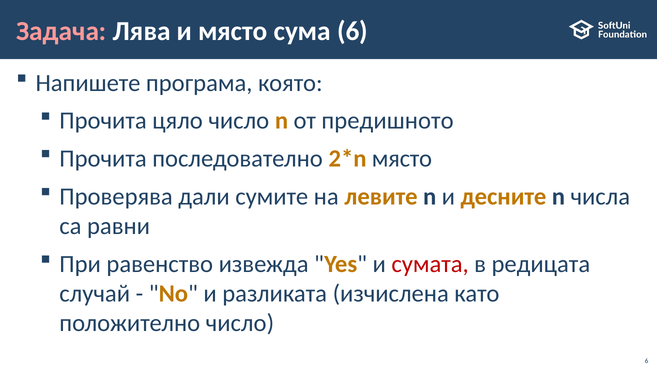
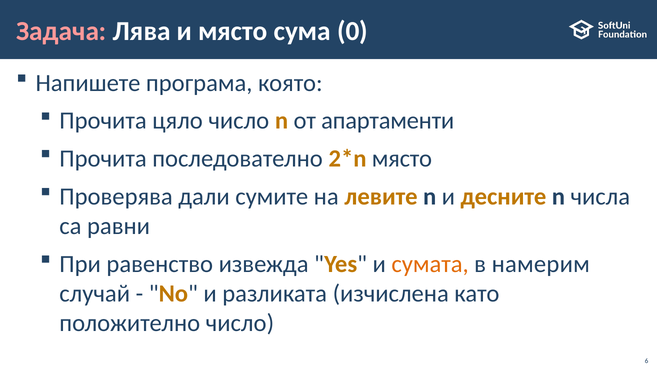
сума 6: 6 -> 0 (353, 31)
предишното: предишното -> апартаменти (388, 121)
сумата colour: red -> orange (430, 264)
редицата: редицата -> намерим (541, 264)
